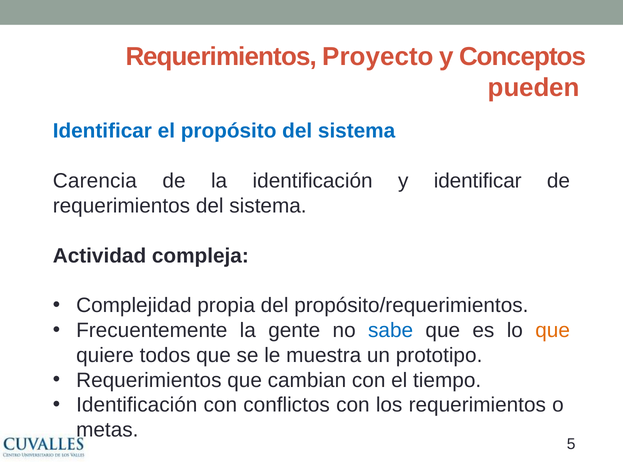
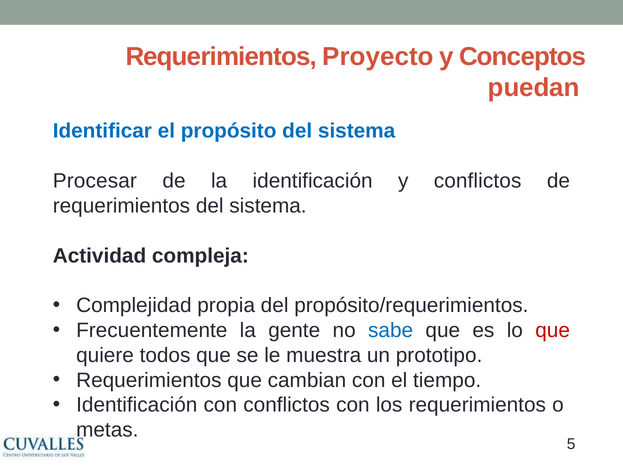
pueden: pueden -> puedan (534, 88)
Carencia: Carencia -> Procesar (95, 181)
y identificar: identificar -> conflictos (478, 181)
que colour: orange -> red (553, 331)
